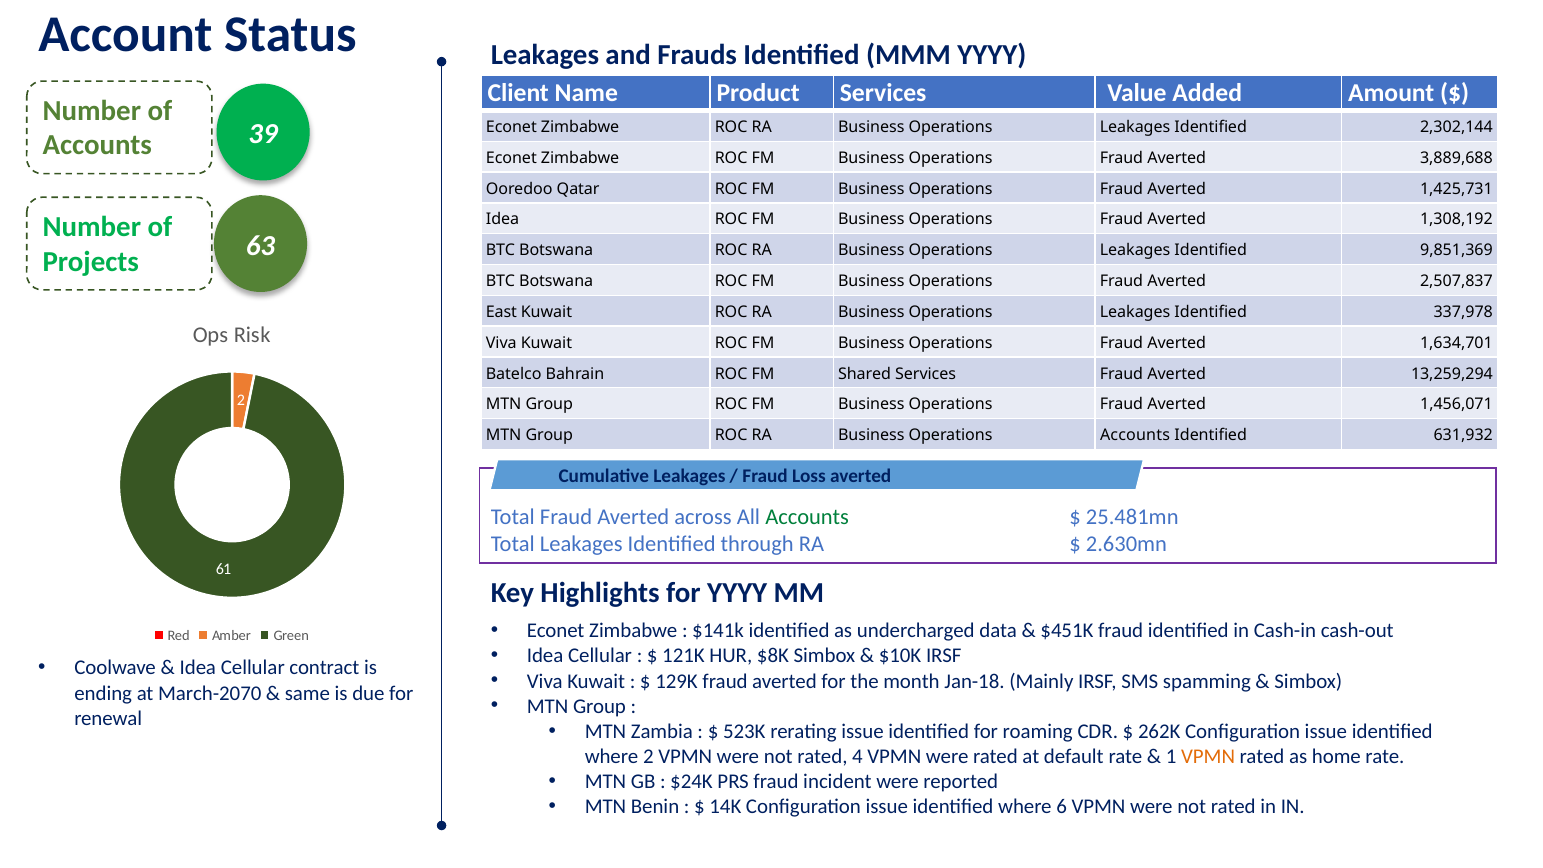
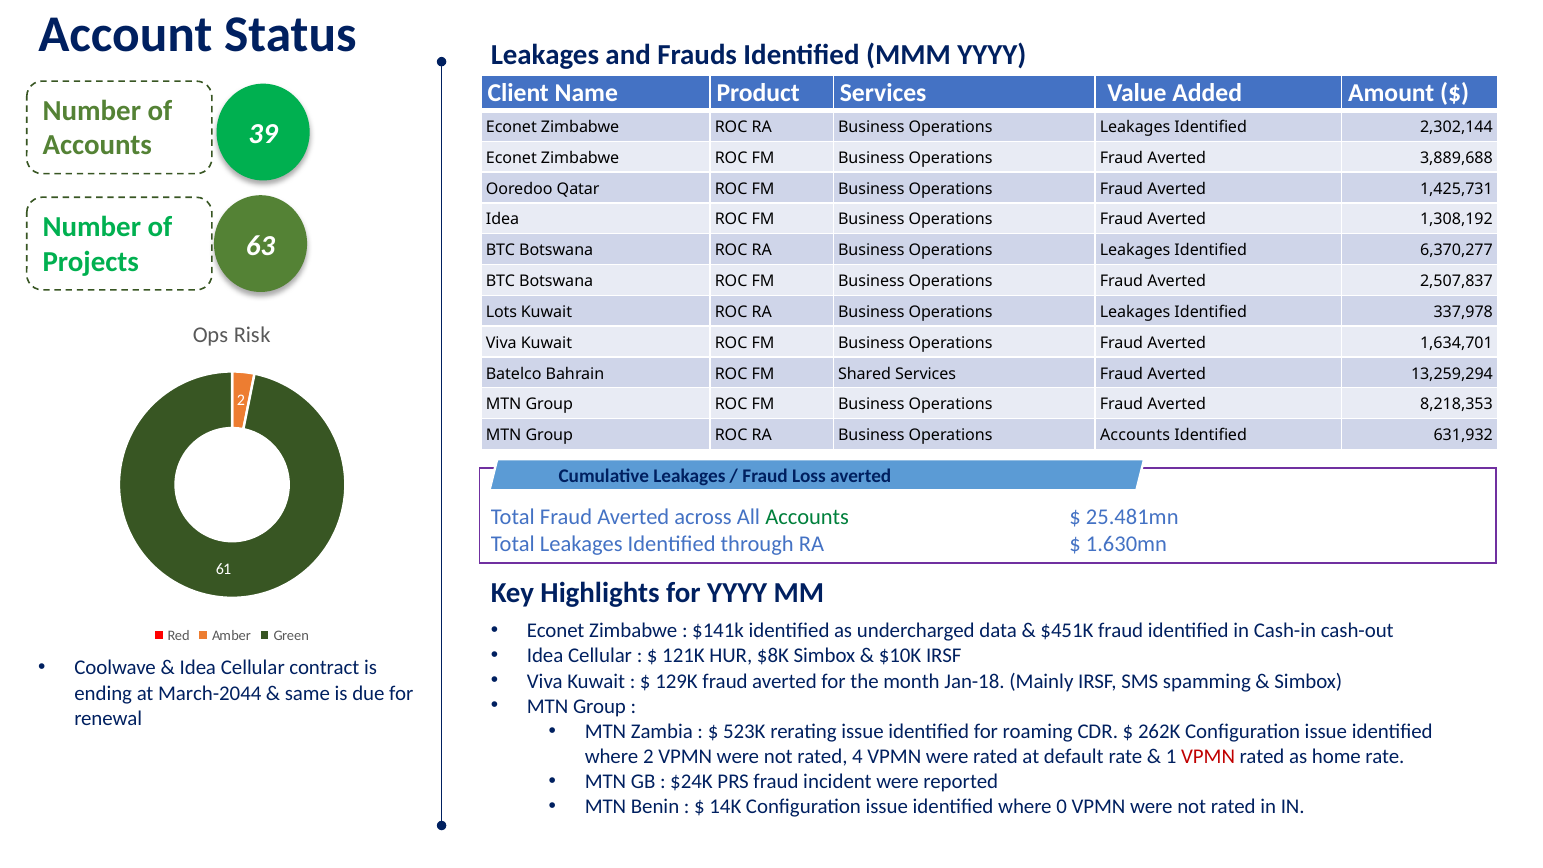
9,851,369: 9,851,369 -> 6,370,277 (1457, 250)
East: East -> Lots (501, 312)
1,456,071: 1,456,071 -> 8,218,353 (1457, 404)
2.630mn: 2.630mn -> 1.630mn (1126, 544)
March-2070: March-2070 -> March-2044 (210, 693)
VPMN colour: orange -> red (1208, 756)
6: 6 -> 0 (1062, 807)
